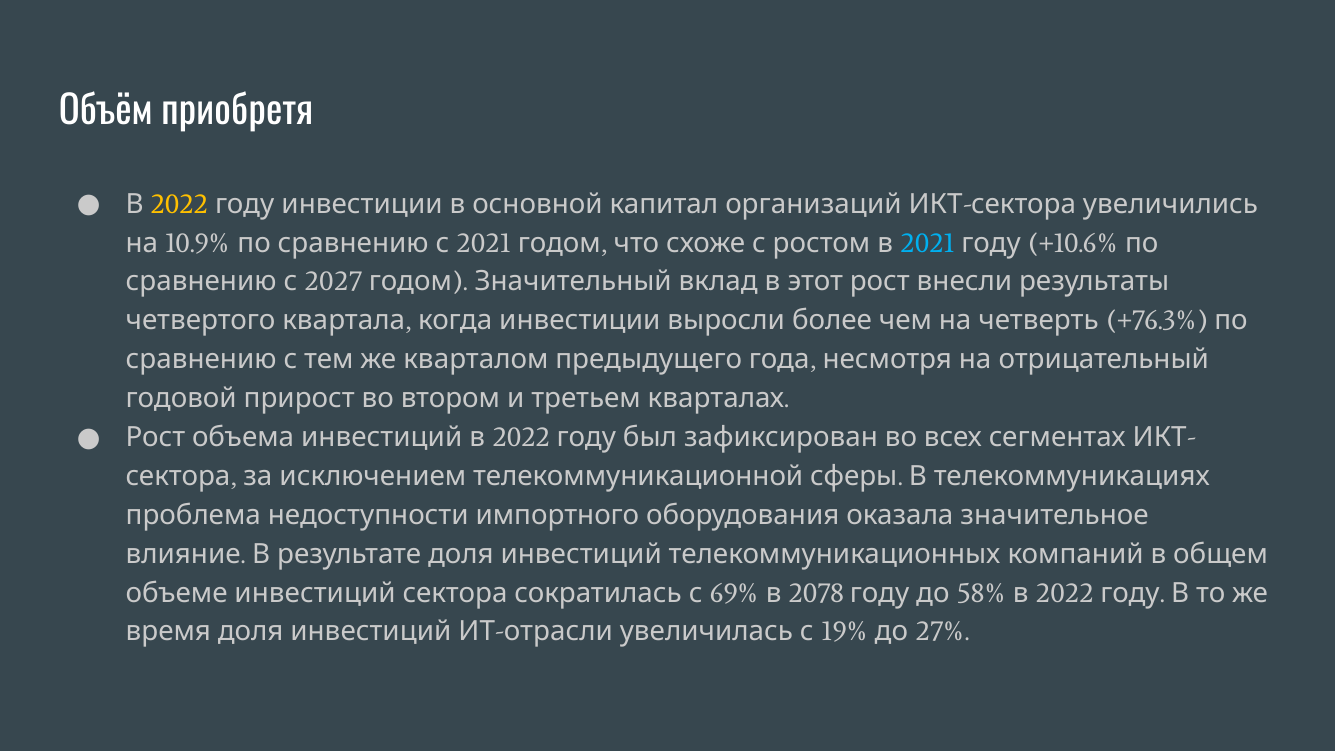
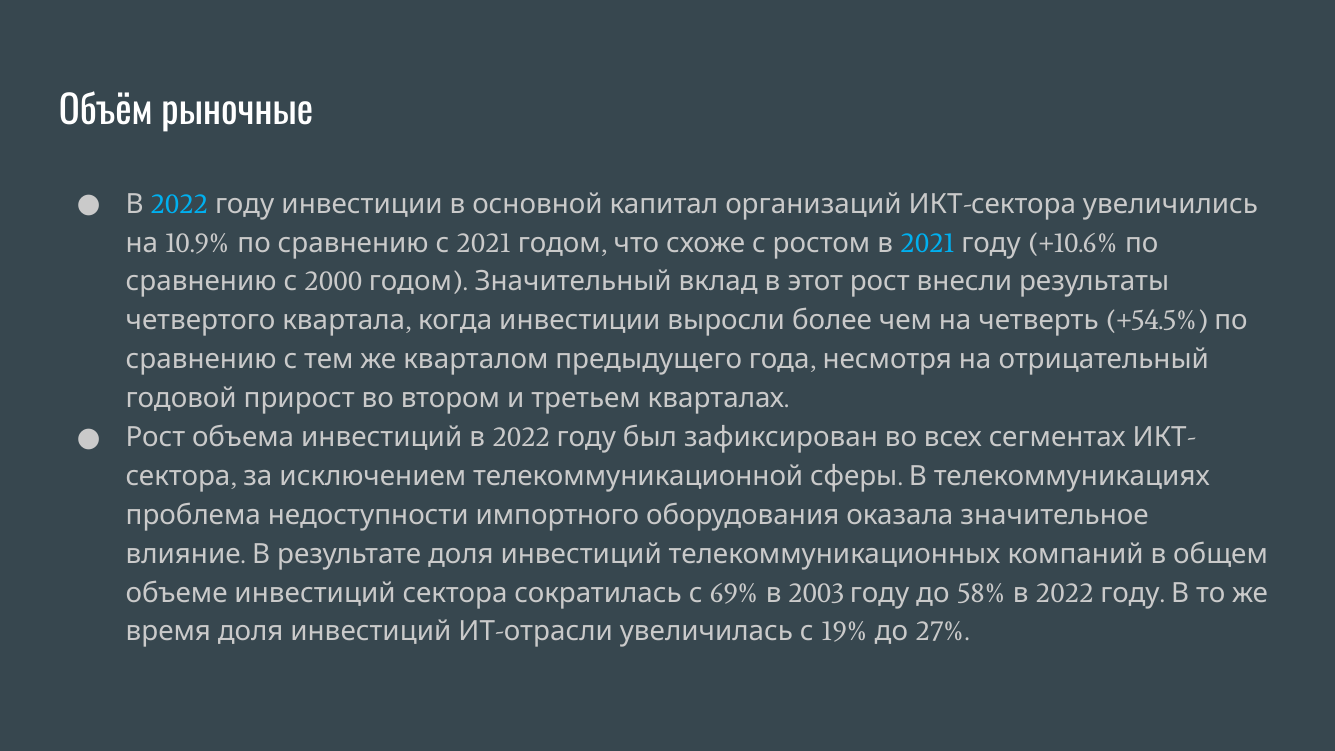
приобретя: приобретя -> рыночные (237, 112)
2022 colour: yellow -> light blue (179, 204)
2027: 2027 -> 2000 (333, 282)
+76.3%: +76.3% -> +54.5% (1157, 321)
2078: 2078 -> 2003 (816, 593)
